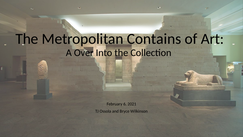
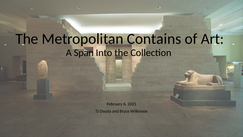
Over: Over -> Span (84, 53)
